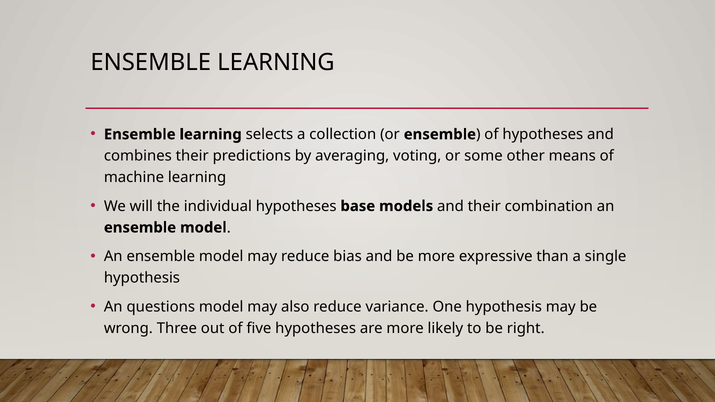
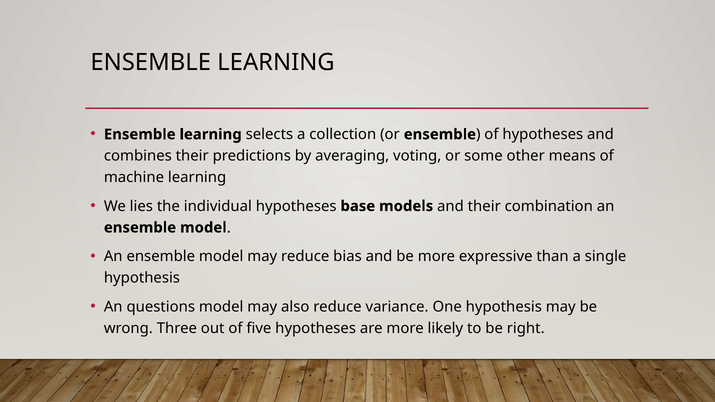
will: will -> lies (141, 206)
